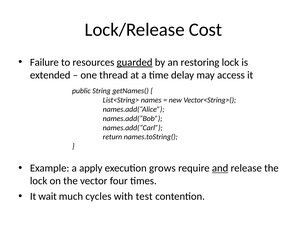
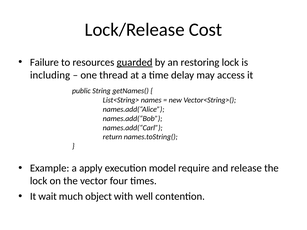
extended: extended -> including (50, 75)
grows: grows -> model (163, 168)
and underline: present -> none (220, 168)
cycles: cycles -> object (99, 197)
test: test -> well (144, 197)
